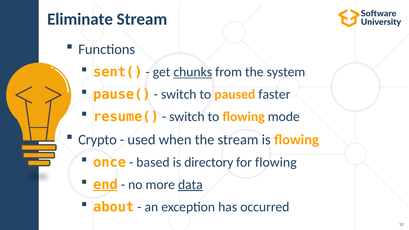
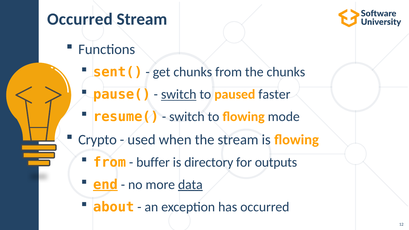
Eliminate: Eliminate -> Occurred (80, 19)
chunks underline: present -> none (193, 72)
the system: system -> chunks (286, 72)
switch underline: none -> present (179, 94)
once: once -> from (110, 162)
based: based -> buffer (153, 162)
for flowing: flowing -> outputs (276, 162)
